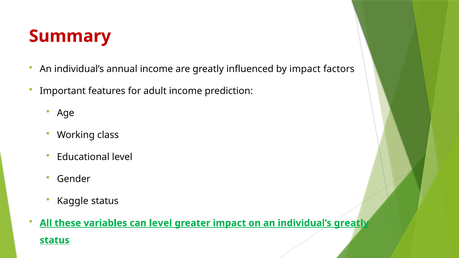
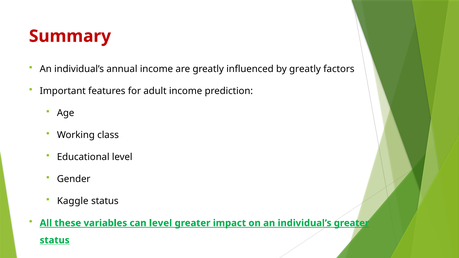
by impact: impact -> greatly (305, 69)
individual’s greatly: greatly -> greater (352, 223)
